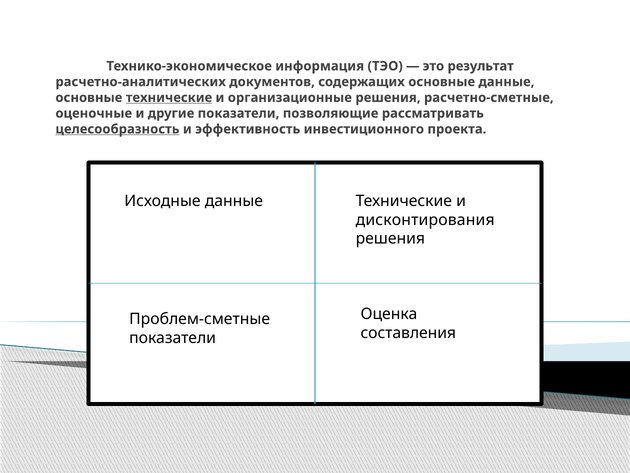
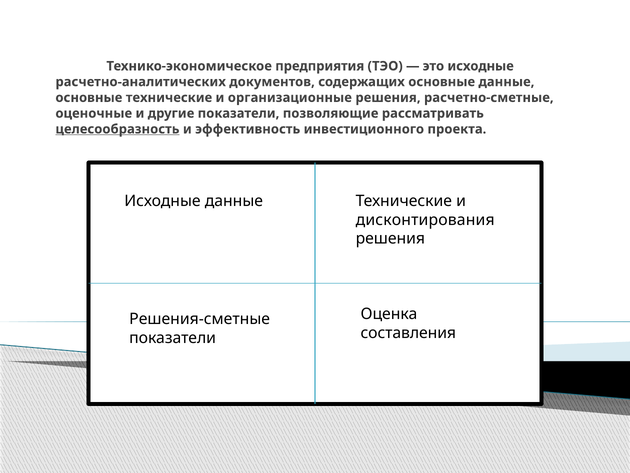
информация: информация -> предприятия (320, 66)
это результат: результат -> исходные (481, 66)
технические underline: present -> none (169, 98)
Проблем-сметные: Проблем-сметные -> Решения-сметные (200, 319)
